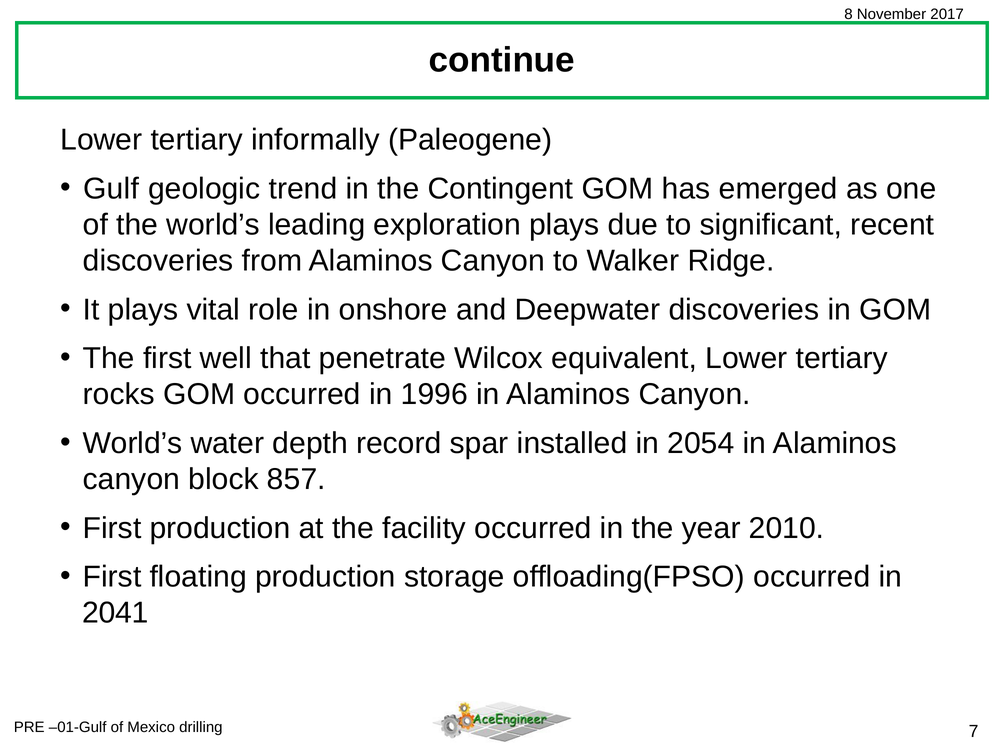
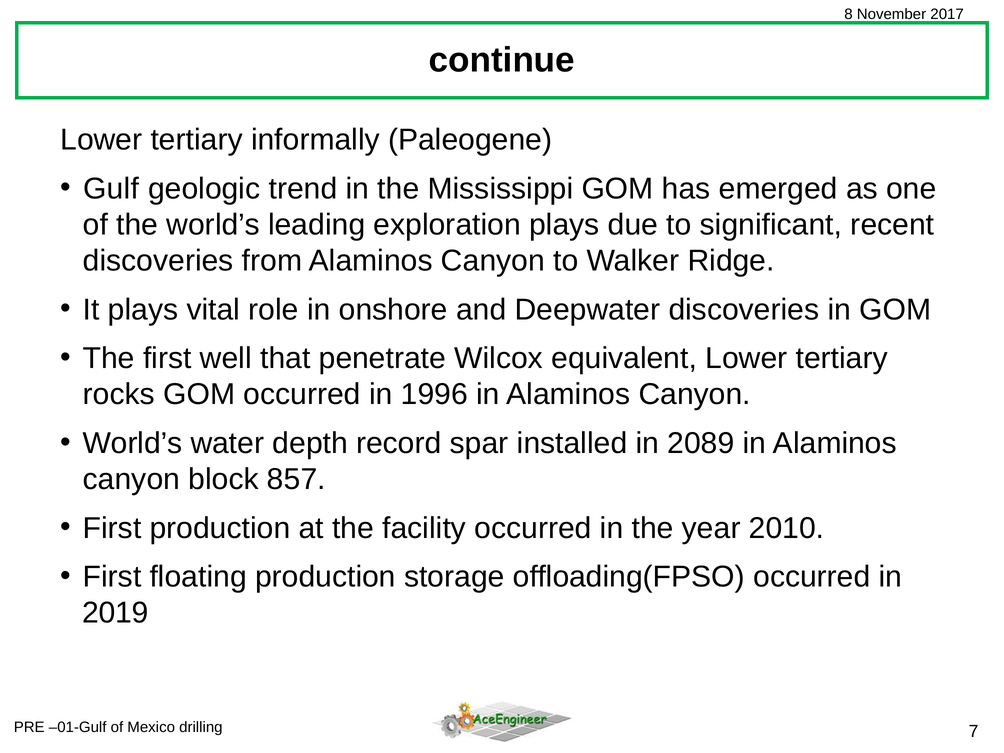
Contingent: Contingent -> Mississippi (500, 189)
2054: 2054 -> 2089 (701, 443)
2041: 2041 -> 2019 (115, 613)
